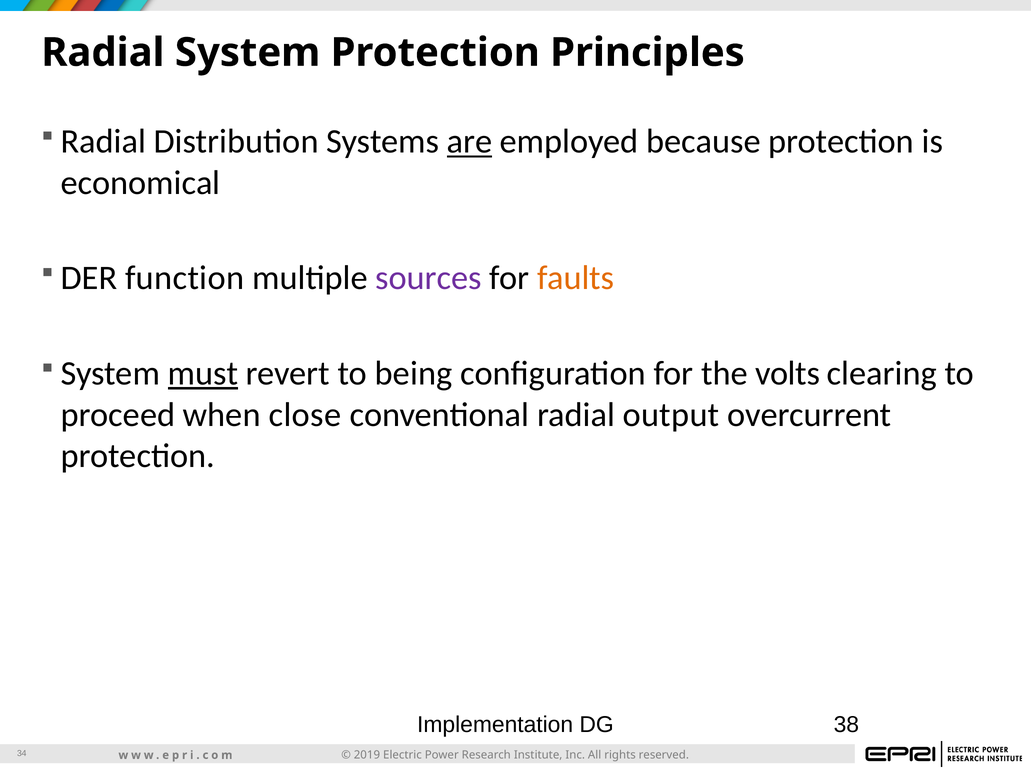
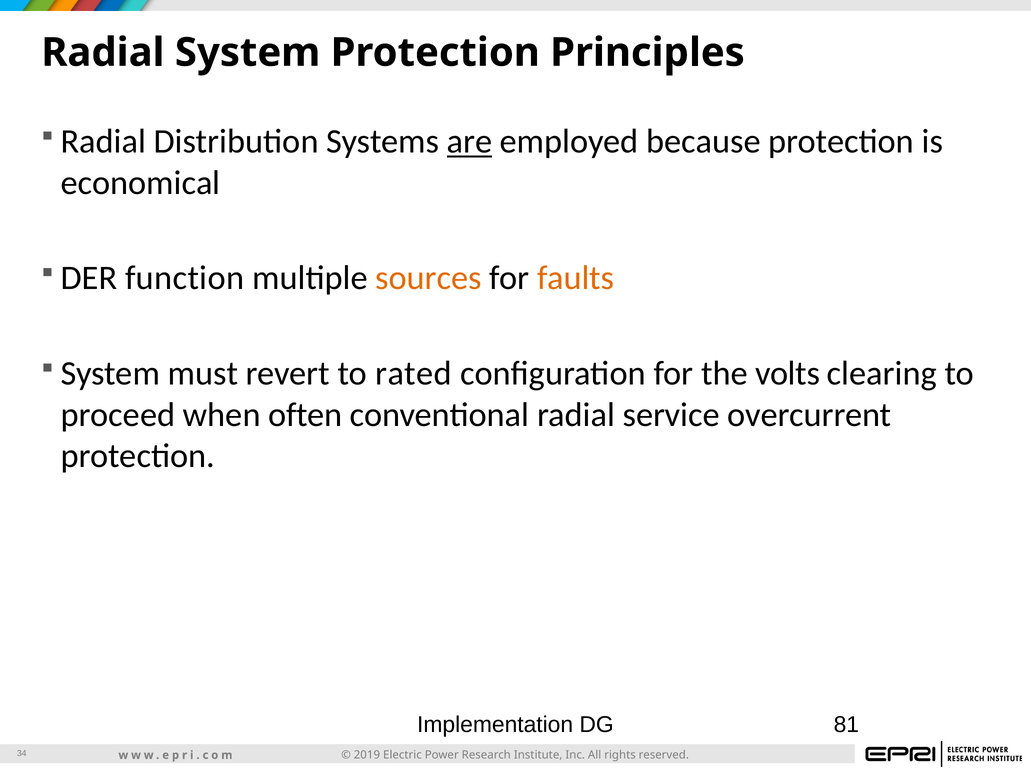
sources colour: purple -> orange (429, 278)
must underline: present -> none (203, 374)
being: being -> rated (413, 374)
close: close -> often (305, 415)
output: output -> service (671, 415)
38: 38 -> 81 (846, 725)
